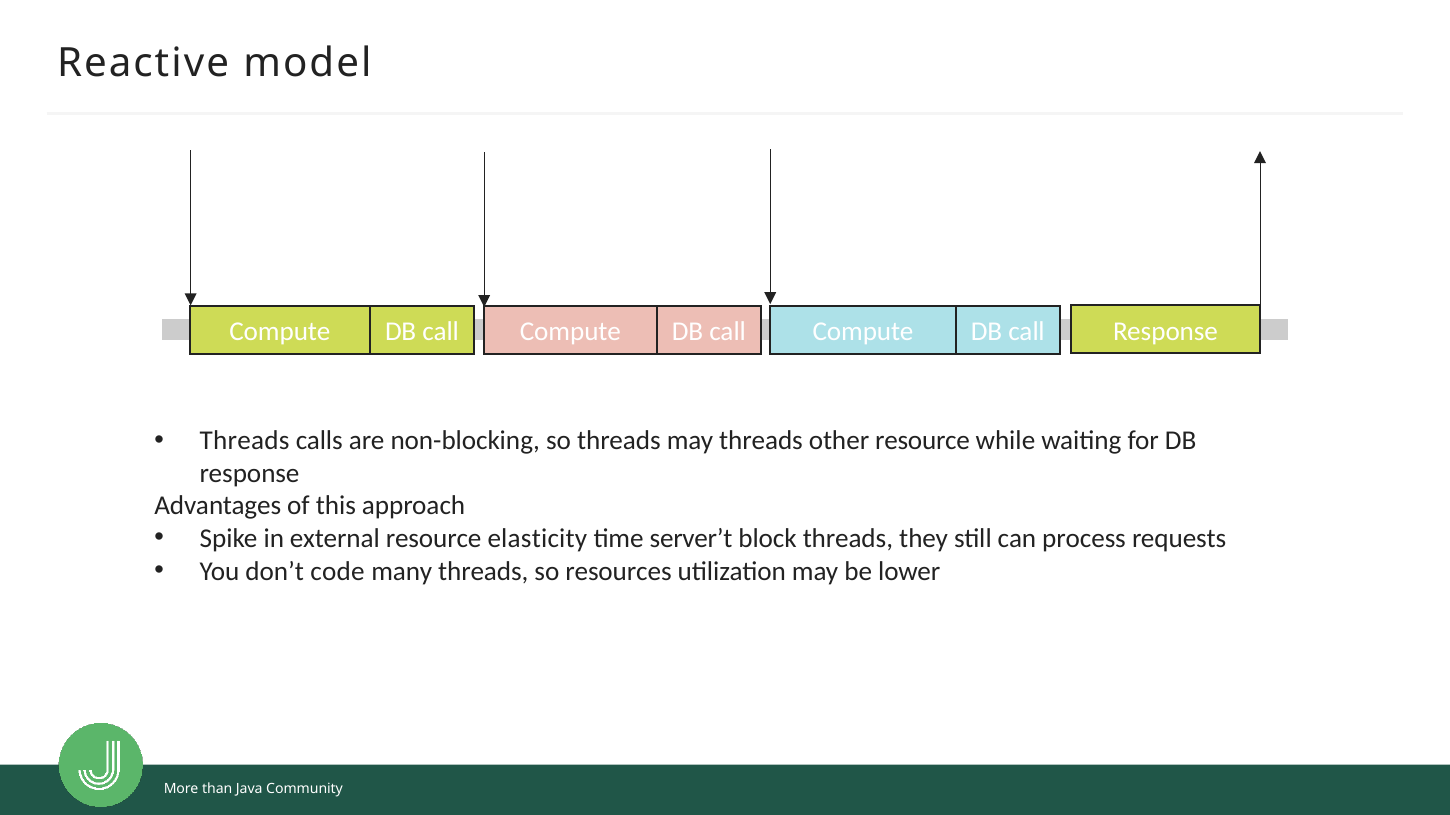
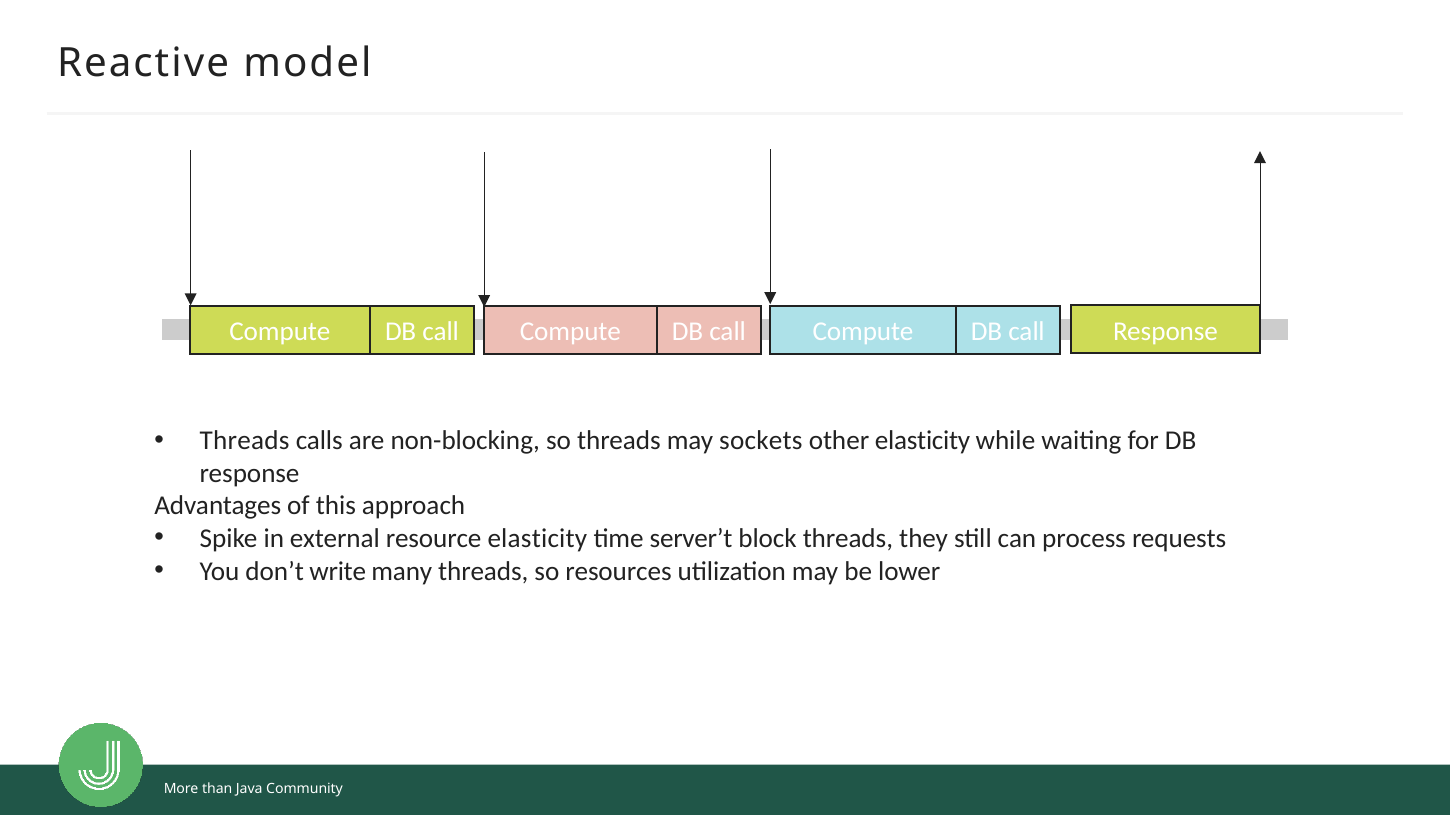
may threads: threads -> sockets (761, 441)
other resource: resource -> elasticity (923, 441)
code: code -> write (338, 572)
